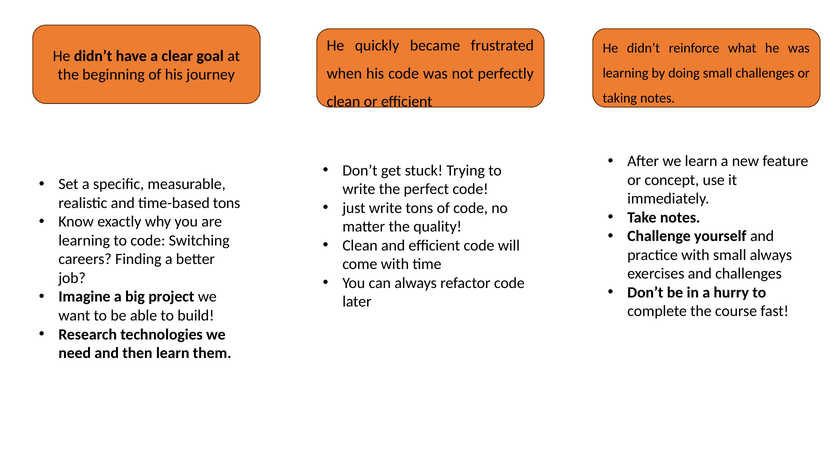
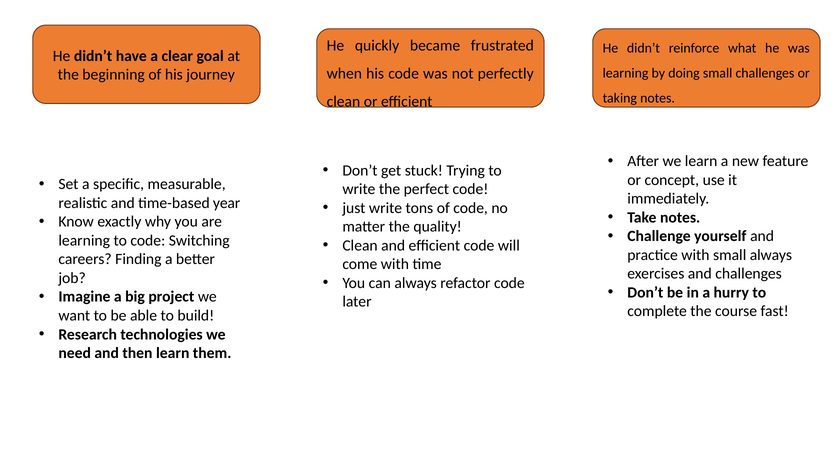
time-based tons: tons -> year (227, 203)
